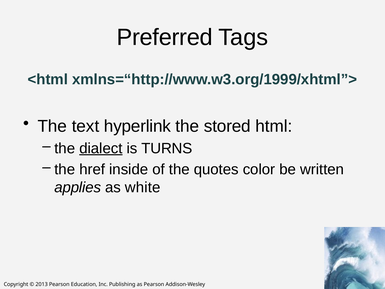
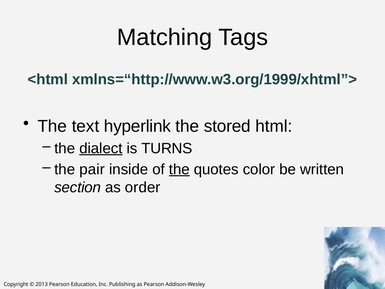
Preferred: Preferred -> Matching (165, 37)
href: href -> pair (92, 169)
the underline: none -> present (179, 169)
applies: applies -> section (78, 187)
white: white -> order (143, 187)
